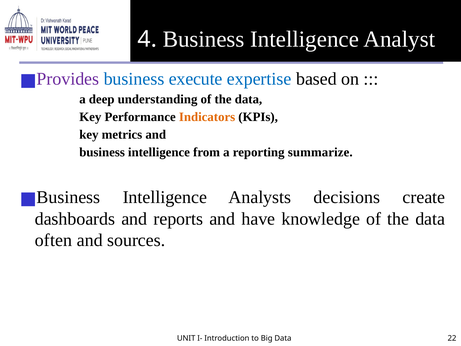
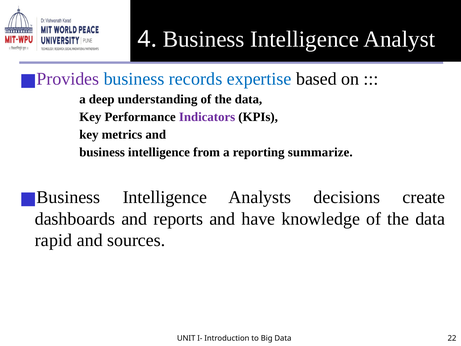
execute: execute -> records (196, 79)
Indicators colour: orange -> purple (207, 117)
often: often -> rapid (54, 240)
